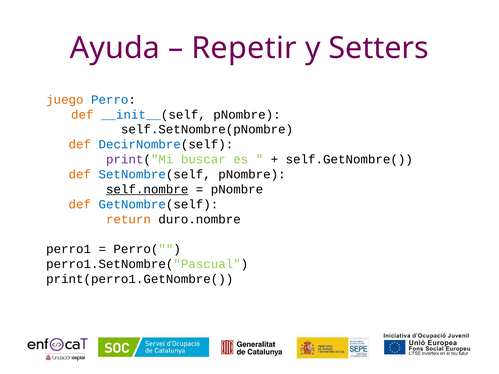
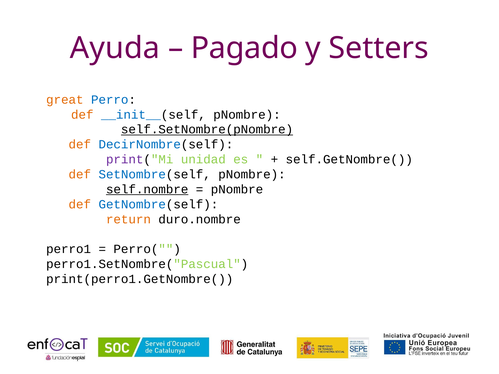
Repetir: Repetir -> Pagado (244, 48)
juego: juego -> great (65, 100)
self.SetNombre(pNombre underline: none -> present (207, 130)
buscar: buscar -> unidad (203, 160)
